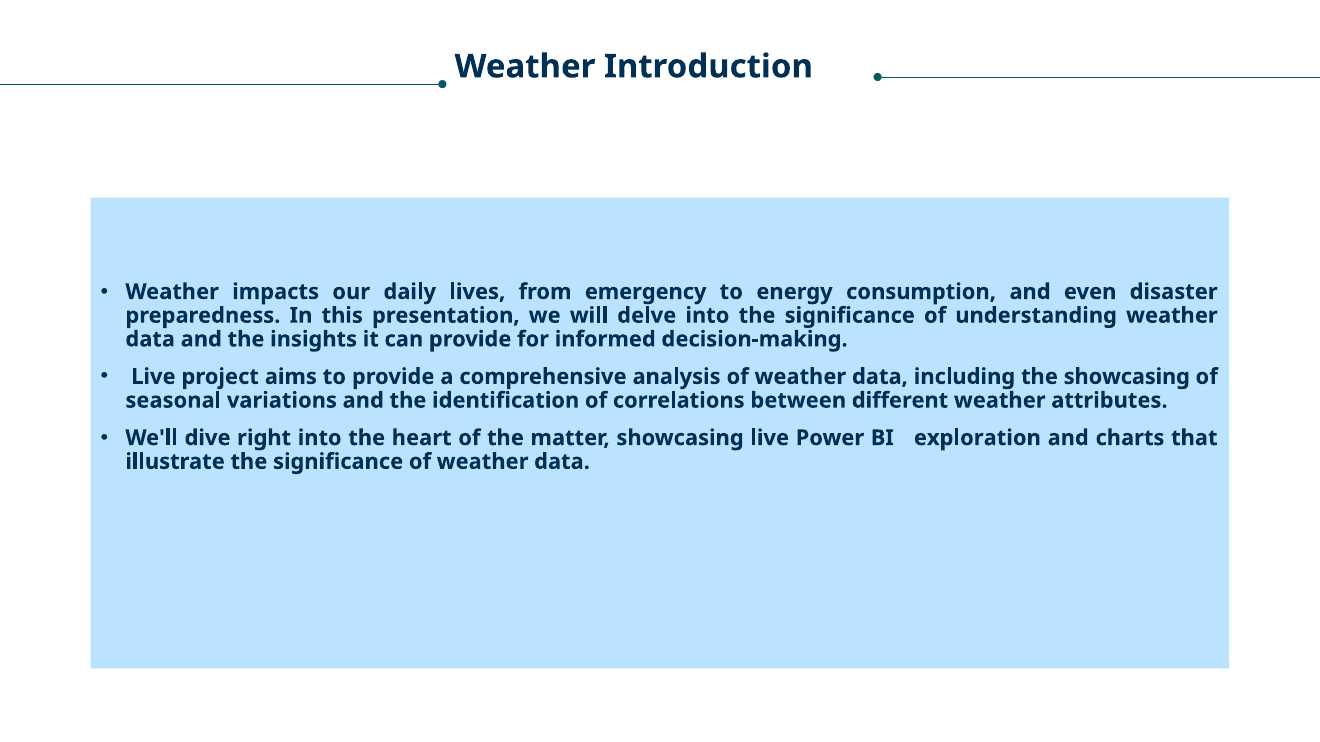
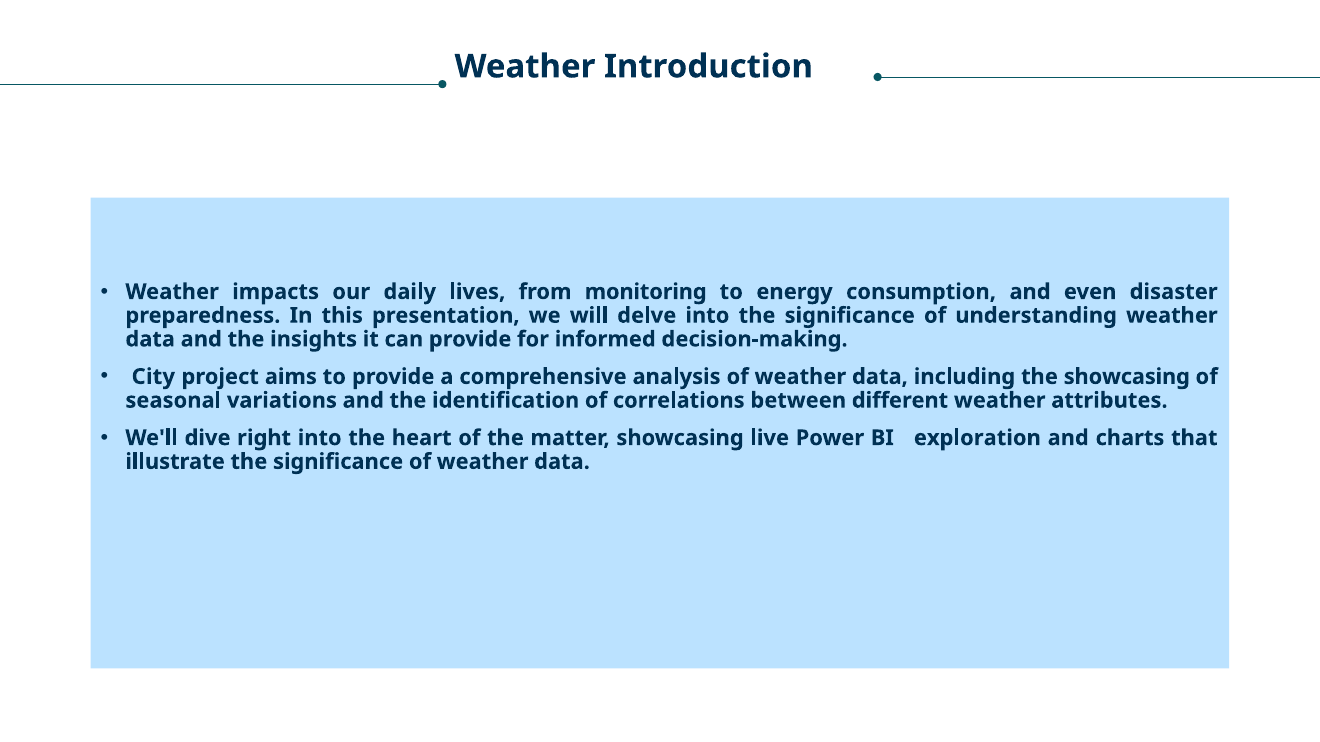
emergency: emergency -> monitoring (646, 292)
Live: Live -> City (153, 377)
